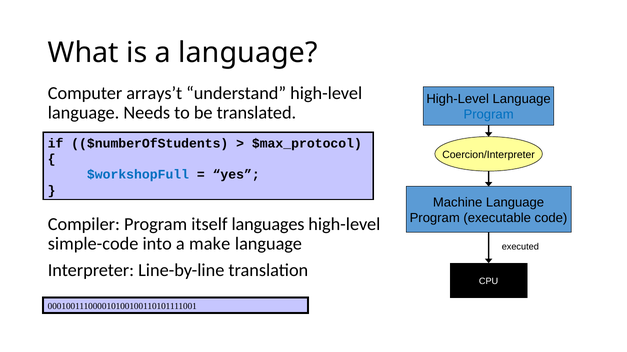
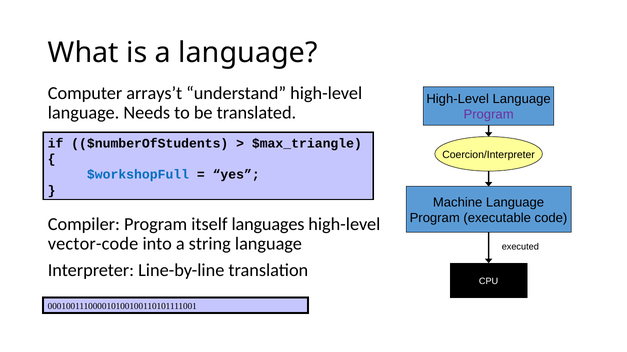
Program colour: blue -> purple (489, 115)
$max_protocol: $max_protocol -> $max_triangle (307, 144)
simple-code: simple-code -> vector-code (93, 244)
make: make -> string (210, 244)
